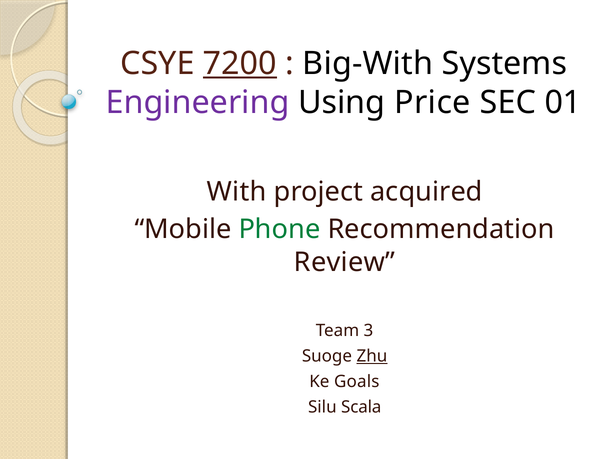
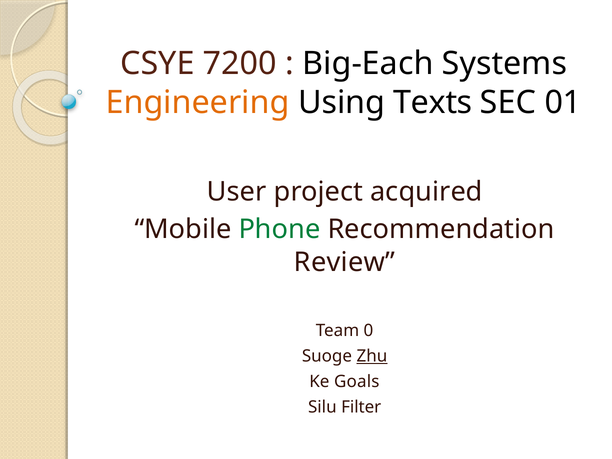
7200 underline: present -> none (240, 64)
Big-With: Big-With -> Big-Each (368, 64)
Engineering colour: purple -> orange (198, 102)
Price: Price -> Texts (433, 102)
With: With -> User (237, 192)
3: 3 -> 0 (368, 331)
Scala: Scala -> Filter (361, 407)
